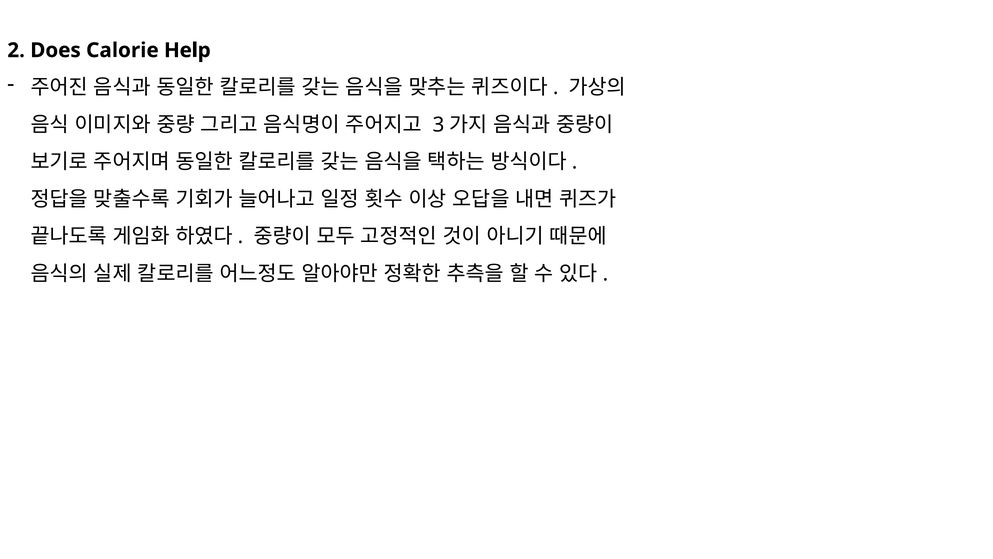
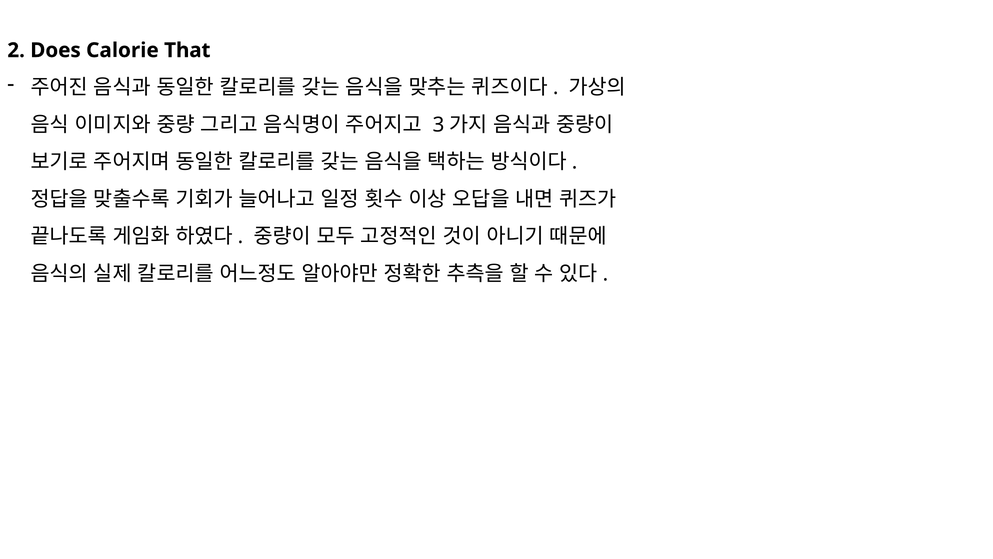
Help: Help -> That (187, 50)
